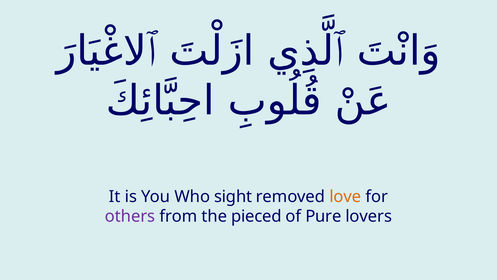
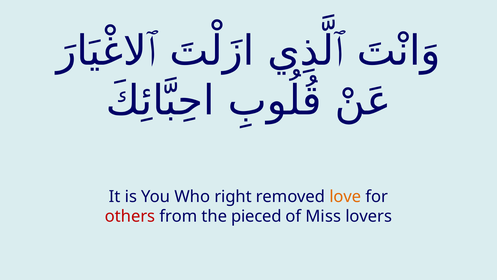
sight: sight -> right (233, 196)
others colour: purple -> red (130, 216)
Pure: Pure -> Miss (323, 216)
